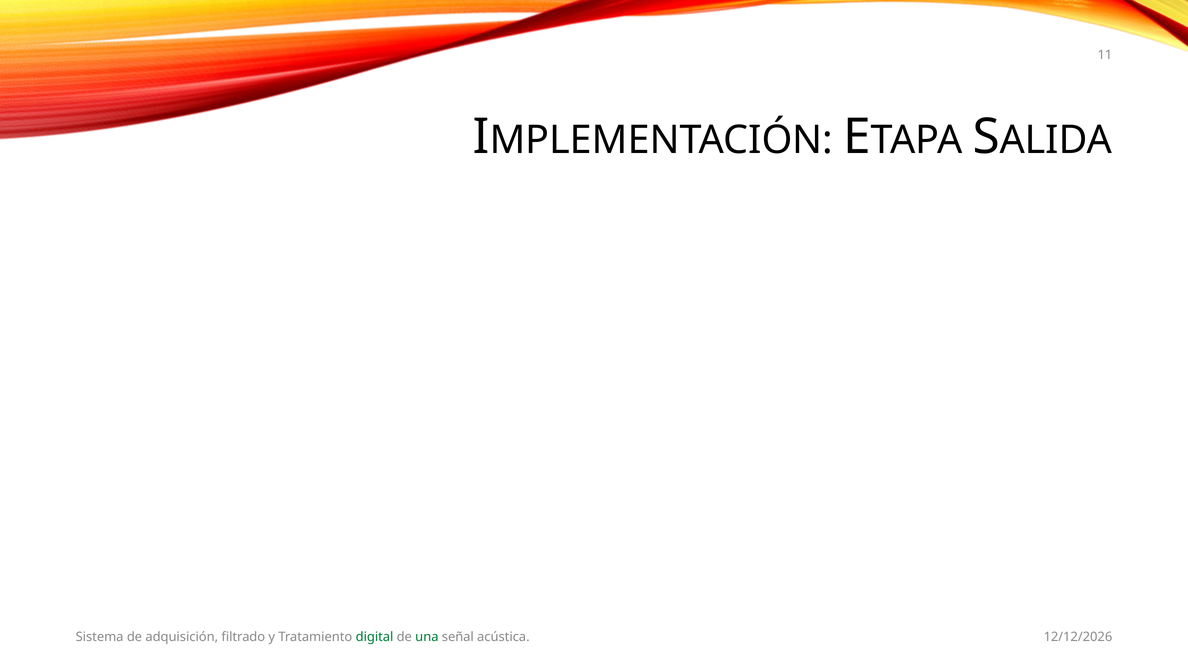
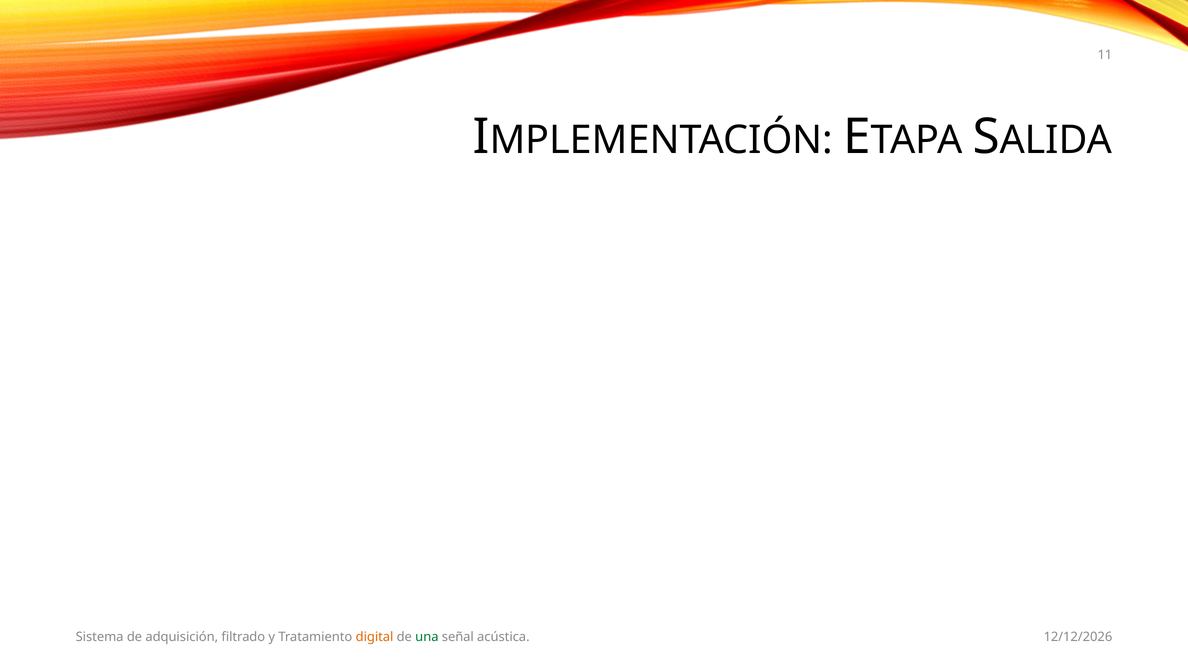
digital colour: green -> orange (375, 637)
